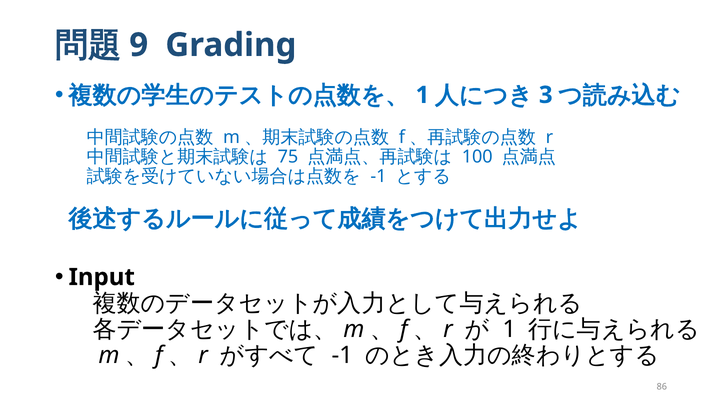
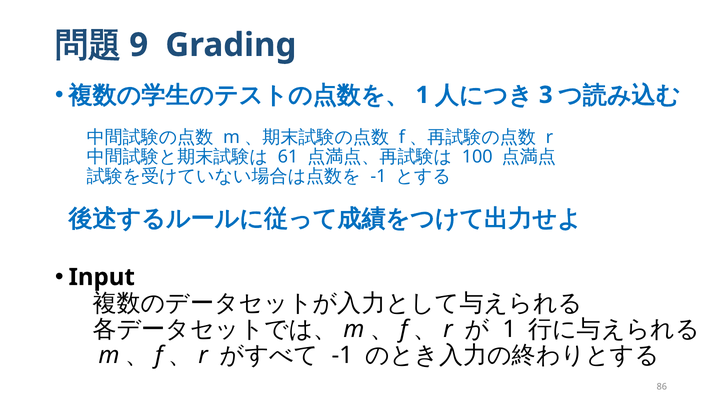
75: 75 -> 61 (288, 157)
